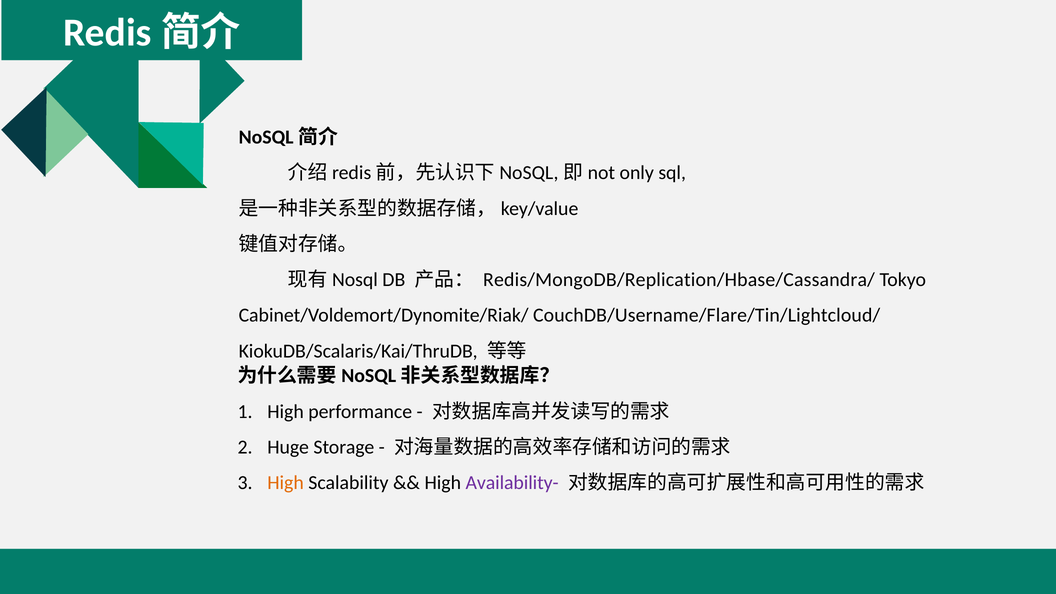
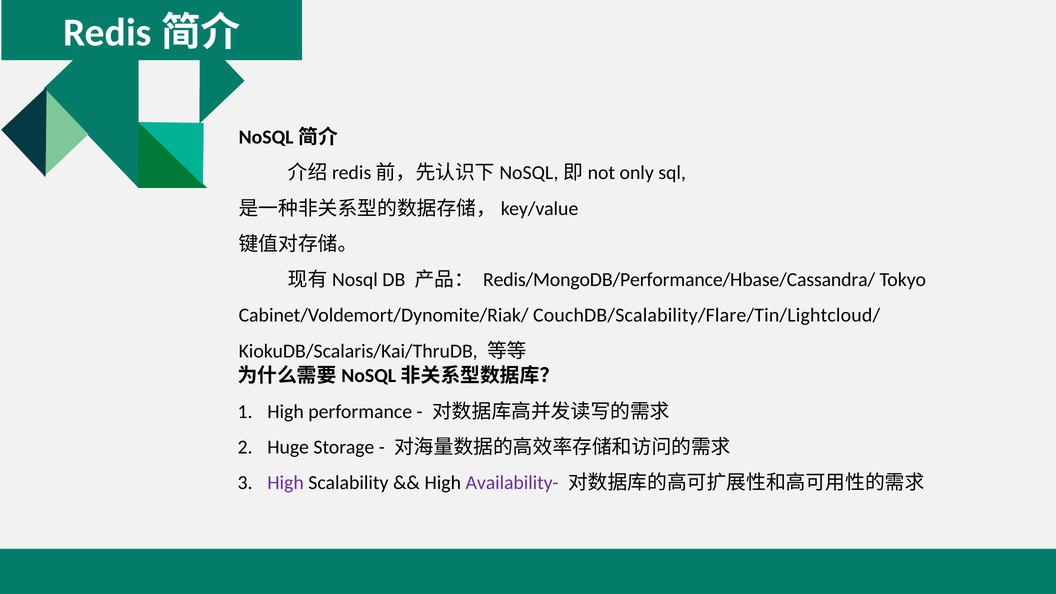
Redis/MongoDB/Replication/Hbase/Cassandra/: Redis/MongoDB/Replication/Hbase/Cassandra/ -> Redis/MongoDB/Performance/Hbase/Cassandra/ (679, 280)
CouchDB/Username/Flare/Tin/Lightcloud/: CouchDB/Username/Flare/Tin/Lightcloud/ -> CouchDB/Scalability/Flare/Tin/Lightcloud/ (707, 315)
High colour: orange -> purple (286, 483)
